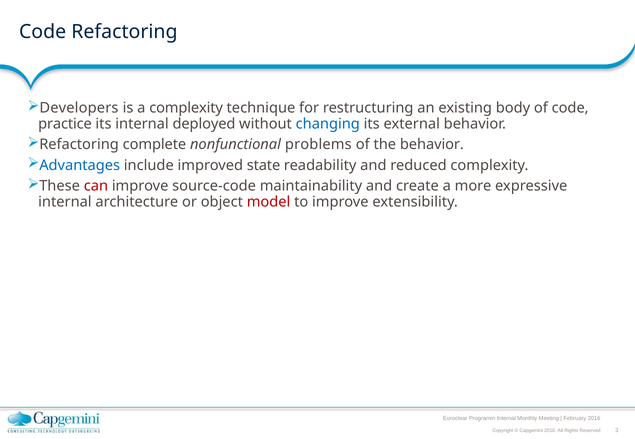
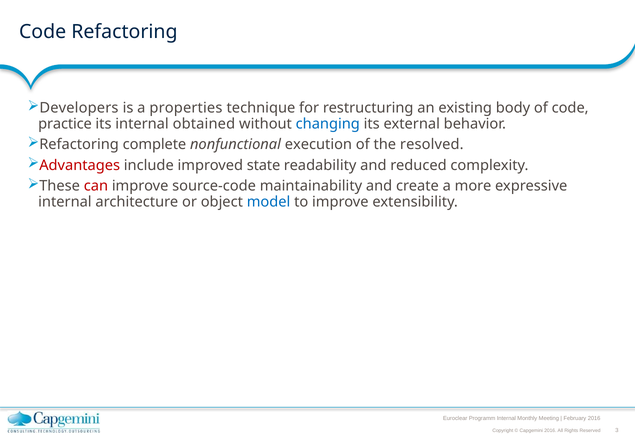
a complexity: complexity -> properties (186, 108)
deployed: deployed -> obtained (204, 124)
problems: problems -> execution (318, 145)
the behavior: behavior -> resolved (432, 145)
Advantages colour: blue -> red (80, 166)
model colour: red -> blue (269, 202)
